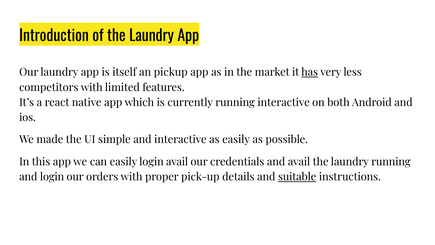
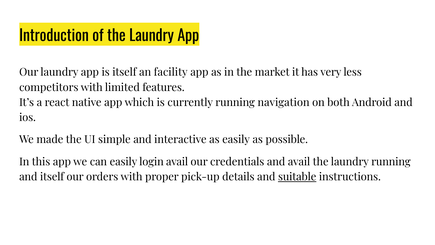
pickup: pickup -> facility (171, 72)
has underline: present -> none (310, 72)
running interactive: interactive -> navigation (284, 102)
and login: login -> itself (52, 177)
